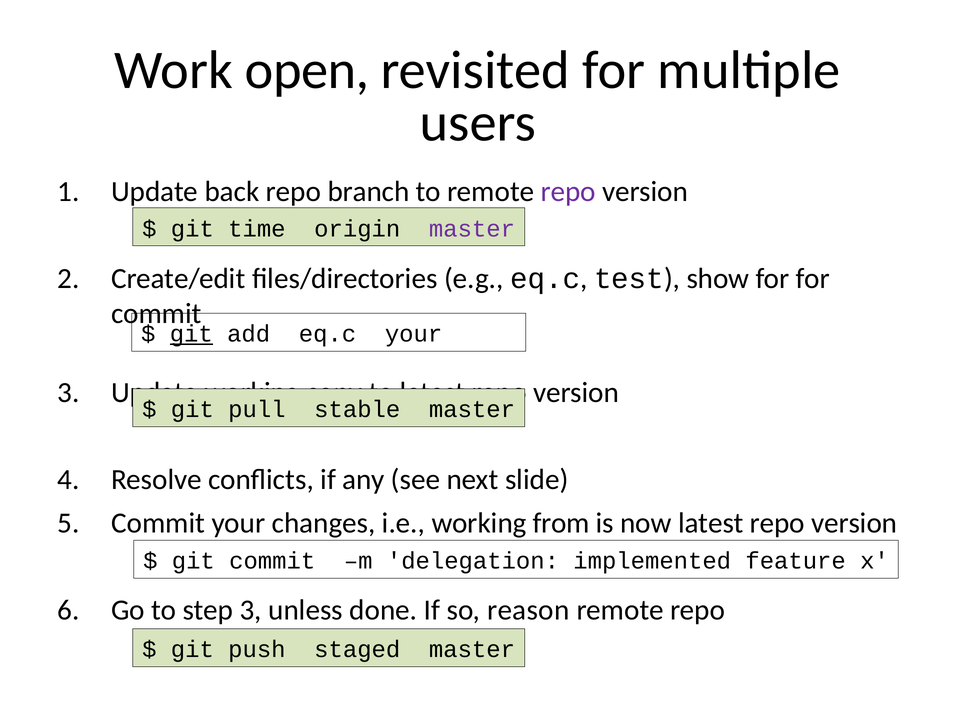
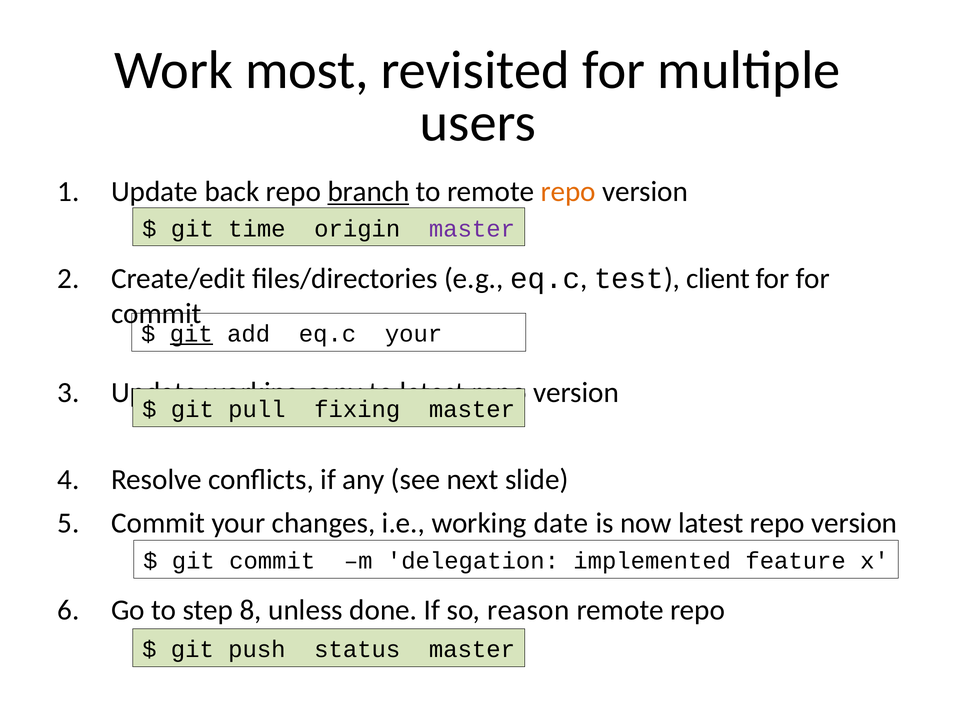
open: open -> most (307, 70)
branch underline: none -> present (368, 192)
repo colour: purple -> orange (568, 192)
show: show -> client (718, 279)
stable: stable -> fixing (357, 409)
from: from -> date (561, 523)
step 3: 3 -> 8 (251, 610)
staged: staged -> status (357, 649)
